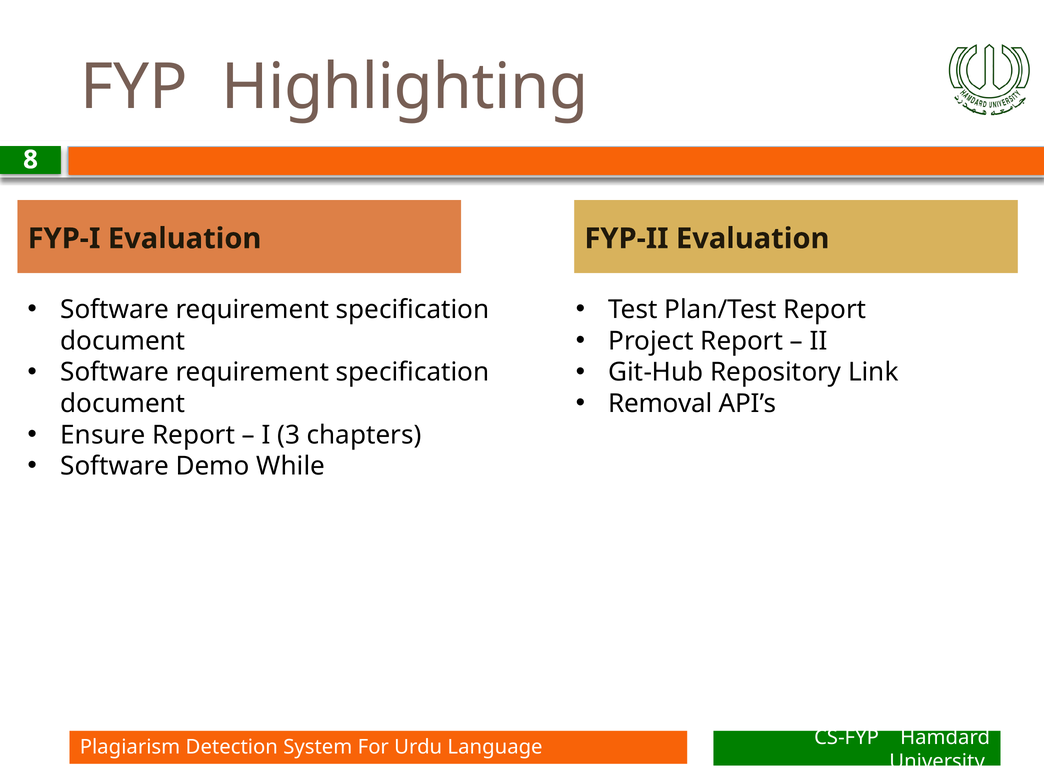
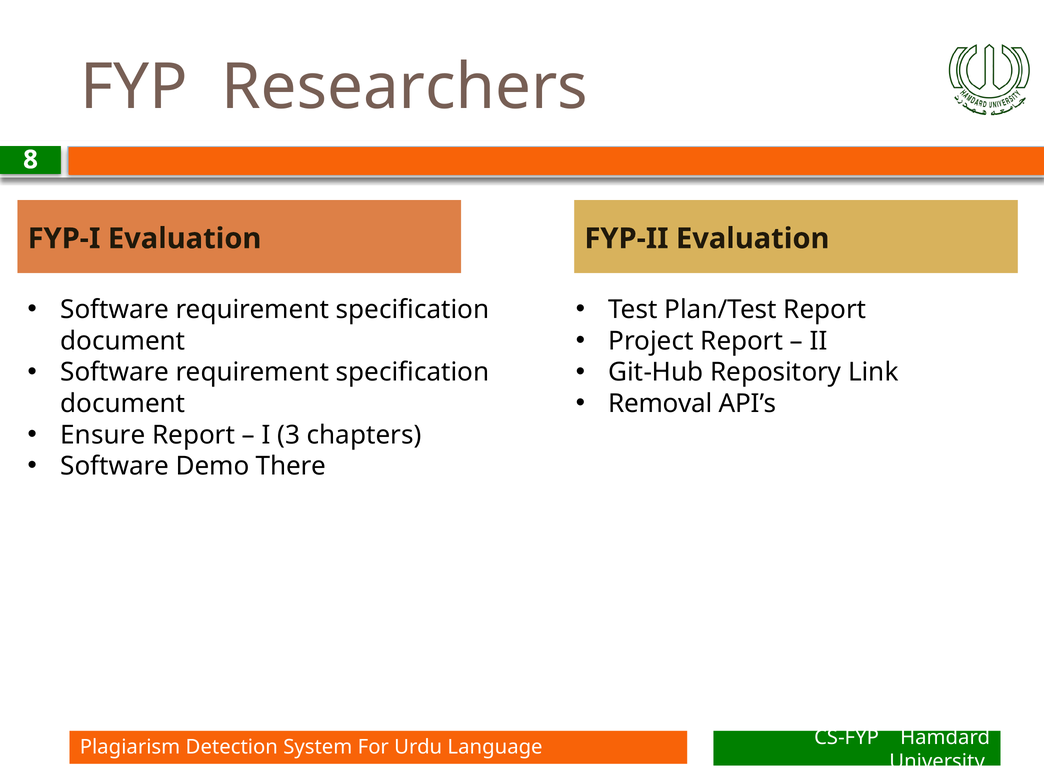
Highlighting: Highlighting -> Researchers (405, 87)
While: While -> There (291, 466)
